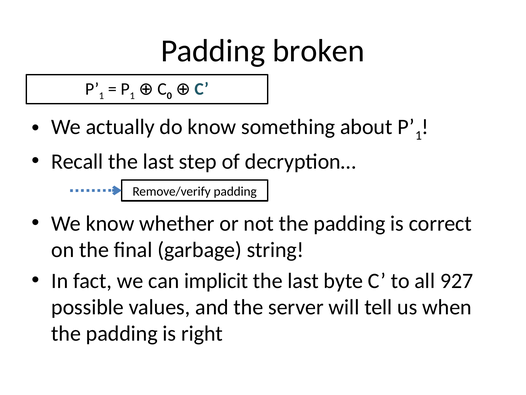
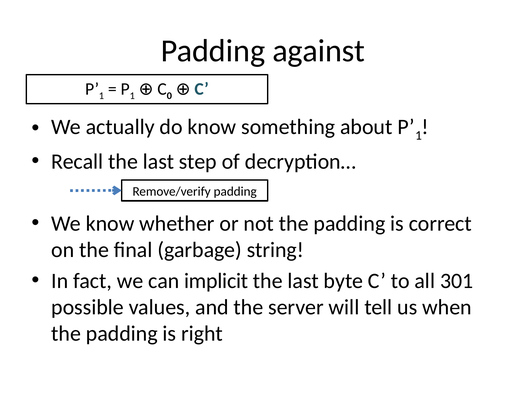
broken: broken -> against (319, 51)
927: 927 -> 301 (457, 281)
